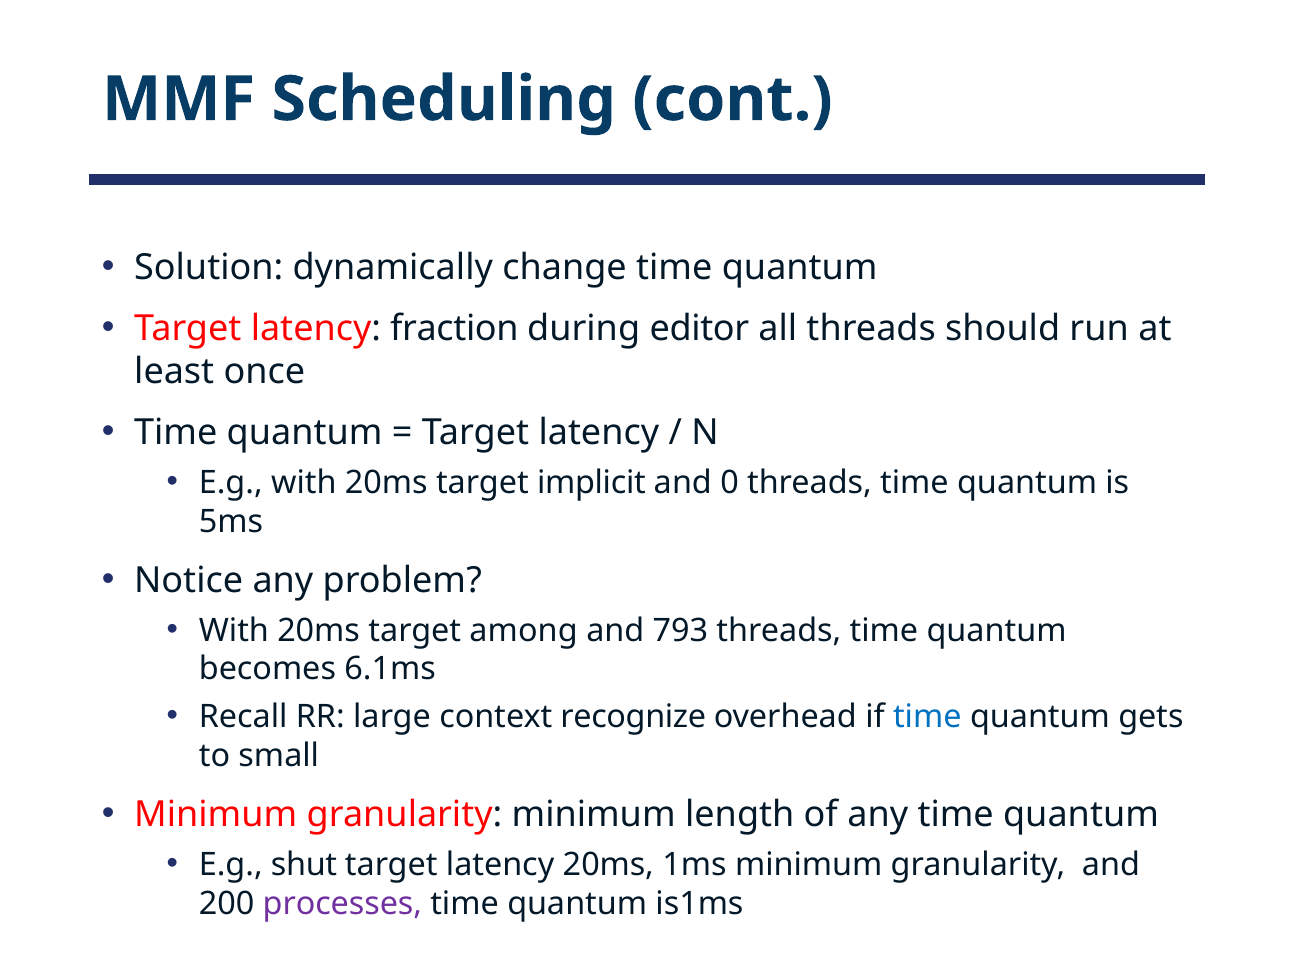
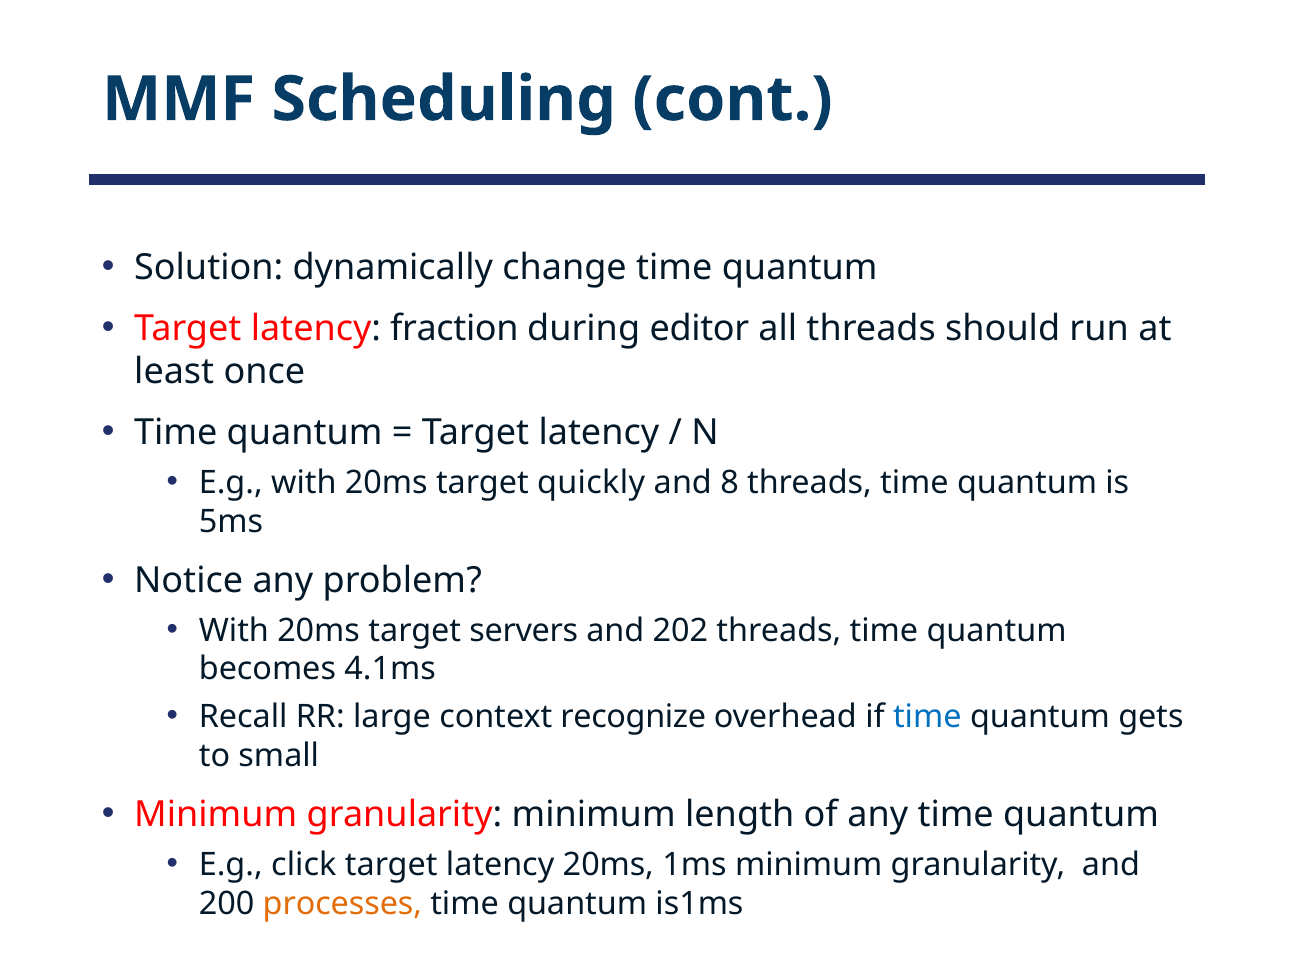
implicit: implicit -> quickly (591, 483)
0: 0 -> 8 (730, 483)
among: among -> servers (524, 631)
793: 793 -> 202 (680, 631)
6.1ms: 6.1ms -> 4.1ms (390, 669)
shut: shut -> click (304, 865)
processes colour: purple -> orange (342, 904)
